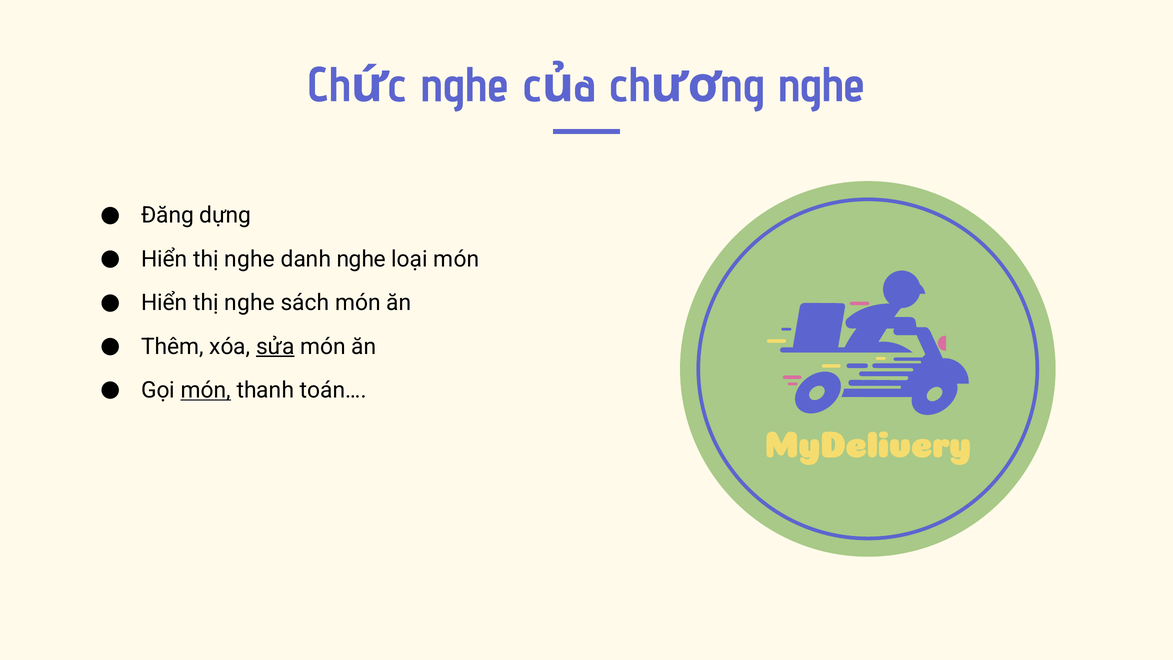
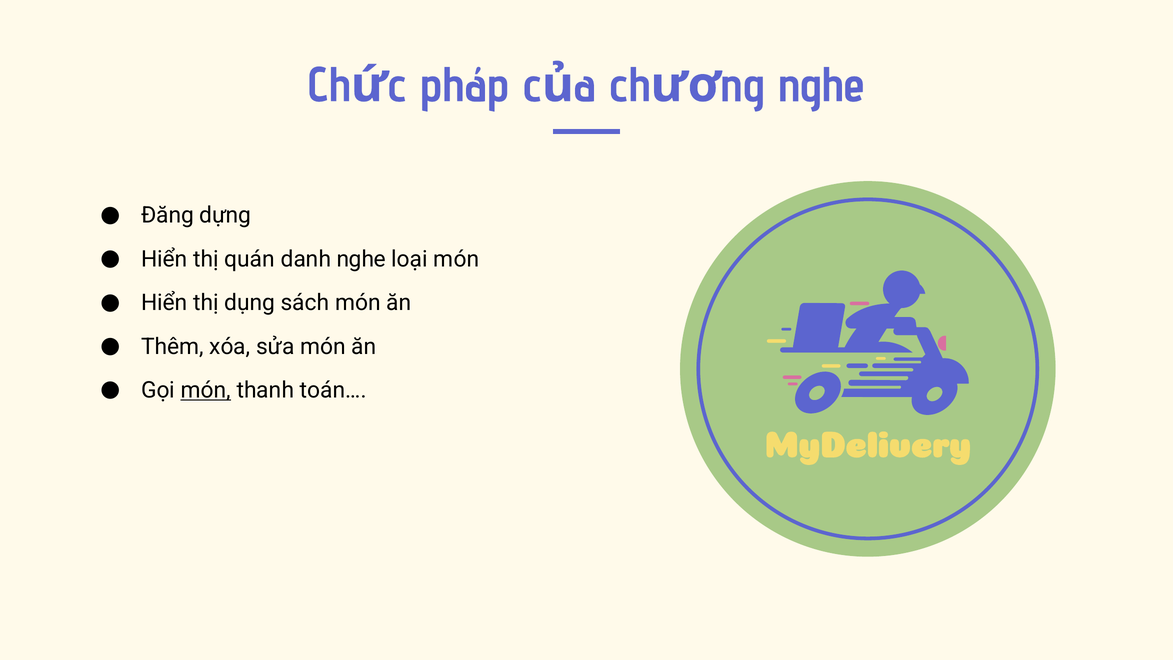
nghe: nghe -> pháp (465, 85)
nghe: nghe -> quán (250, 259)
nghe: nghe -> dụng (250, 303)
sửa underline: present -> none (275, 346)
